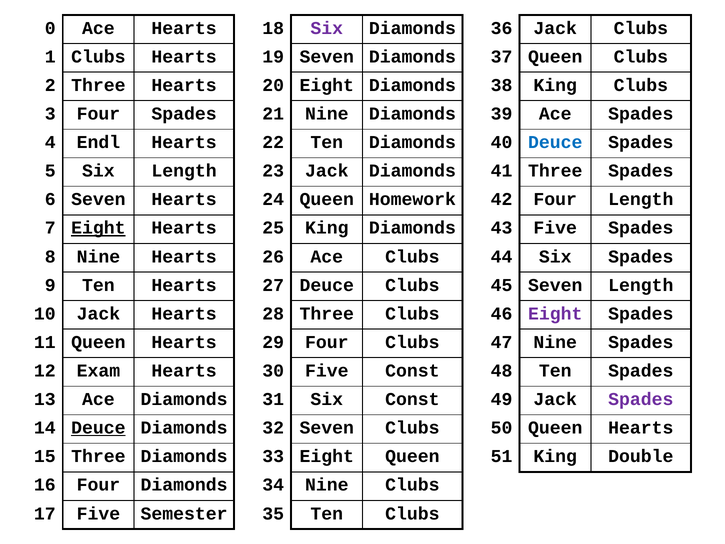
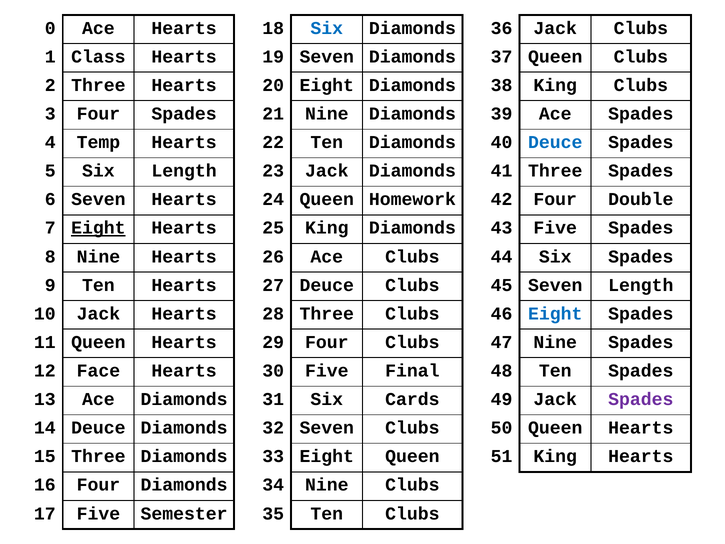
Six colour: purple -> blue (327, 28)
1 Clubs: Clubs -> Class (98, 57)
Endl: Endl -> Temp (98, 142)
Four Length: Length -> Double (641, 199)
Eight colour: purple -> blue (555, 314)
Exam: Exam -> Face (98, 371)
Five Const: Const -> Final (412, 371)
Six Const: Const -> Cards (412, 399)
Deuce underline: present -> none (98, 428)
King Double: Double -> Hearts (641, 456)
